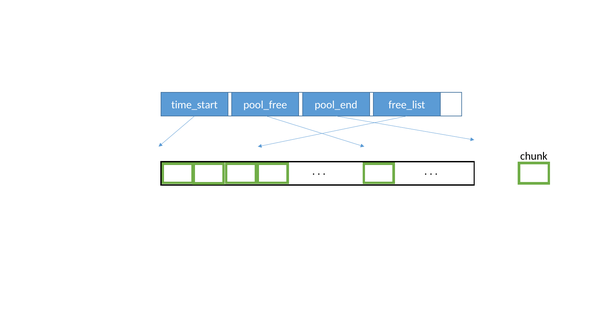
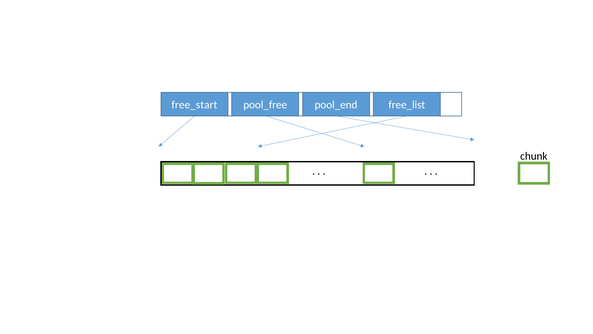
time_start: time_start -> free_start (194, 105)
